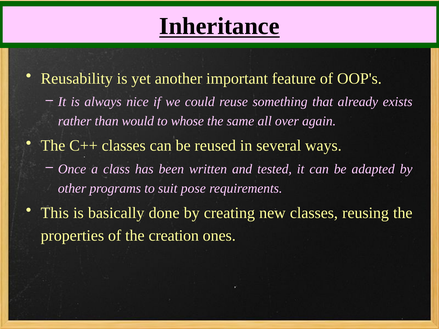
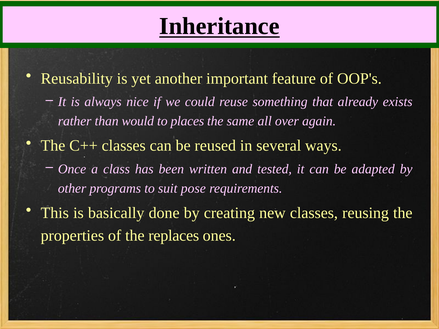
whose: whose -> places (187, 121)
creation: creation -> replaces (174, 236)
